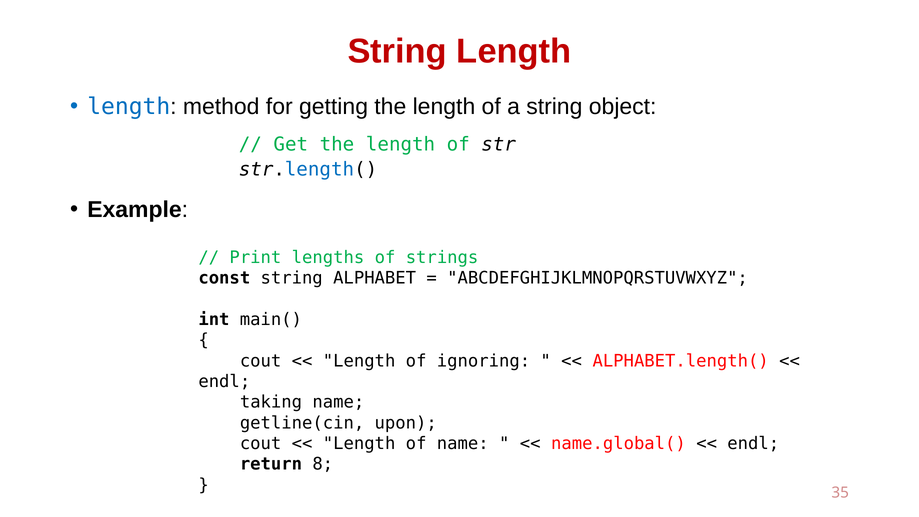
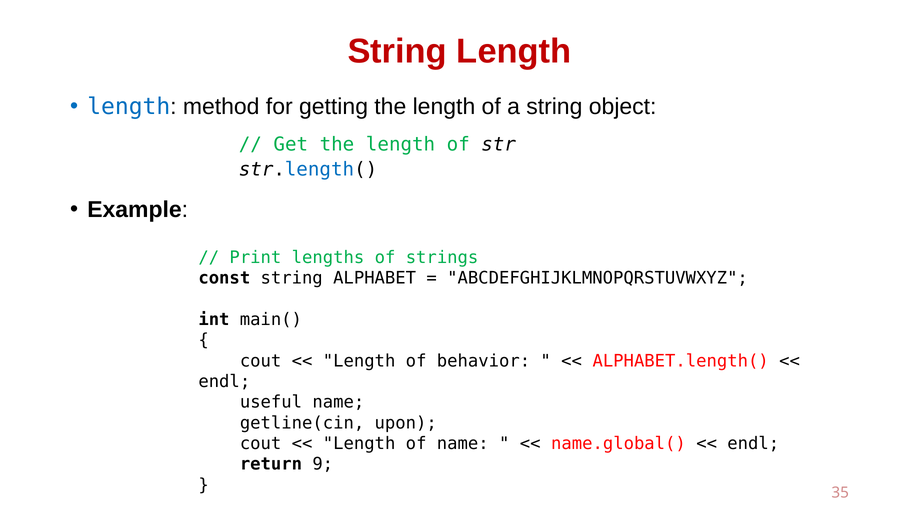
ignoring: ignoring -> behavior (483, 361)
taking: taking -> useful (271, 402)
8: 8 -> 9 (323, 464)
